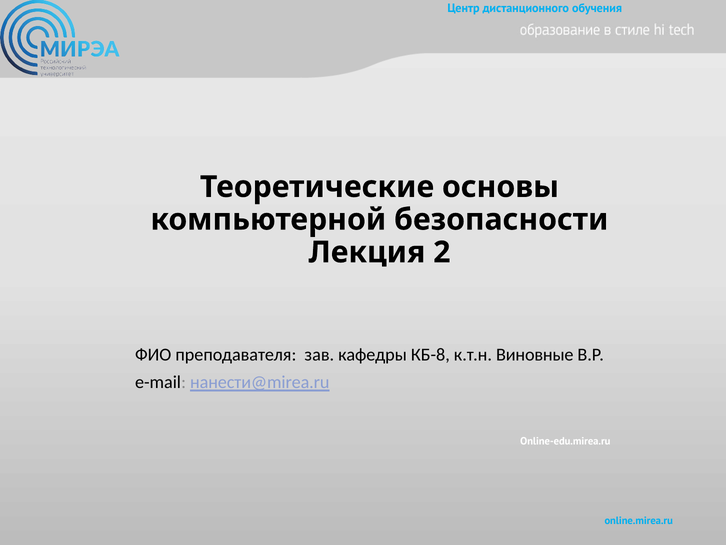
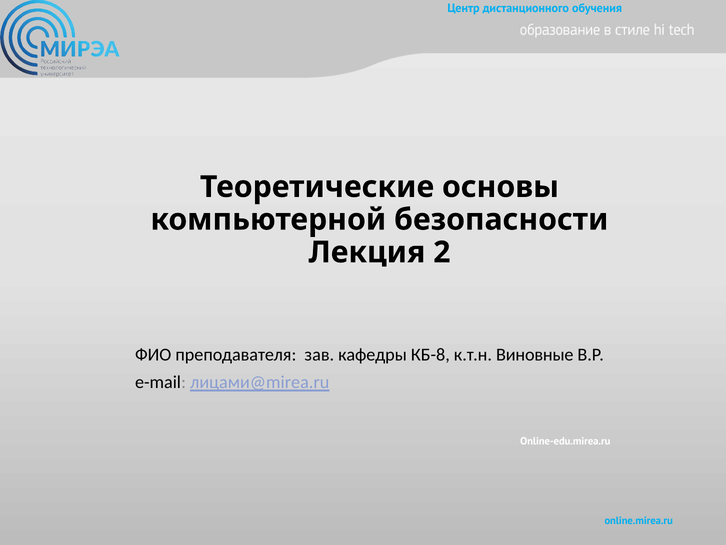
нанести@mirea.ru: нанести@mirea.ru -> лицами@mirea.ru (260, 382)
